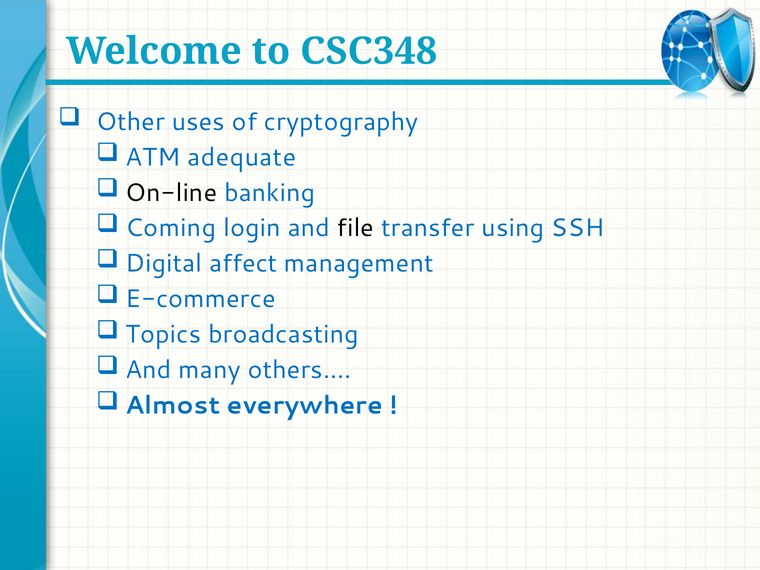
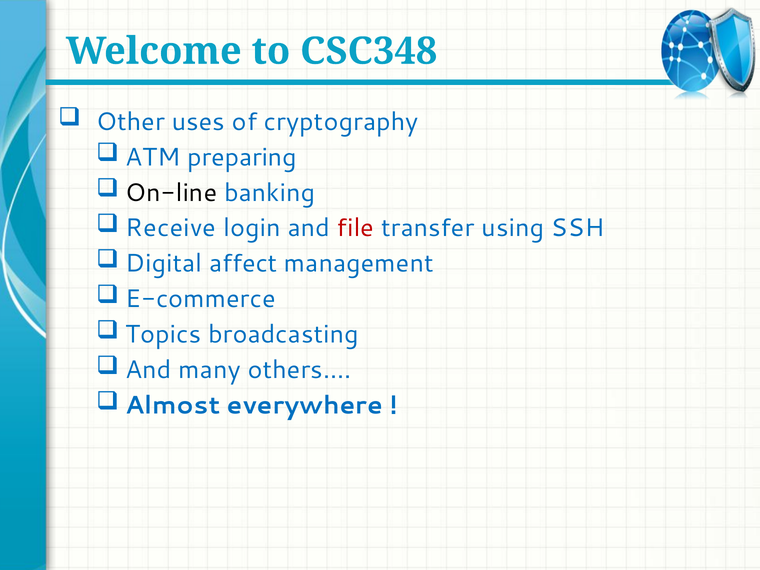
adequate: adequate -> preparing (242, 157)
Coming: Coming -> Receive (171, 228)
file colour: black -> red (356, 228)
